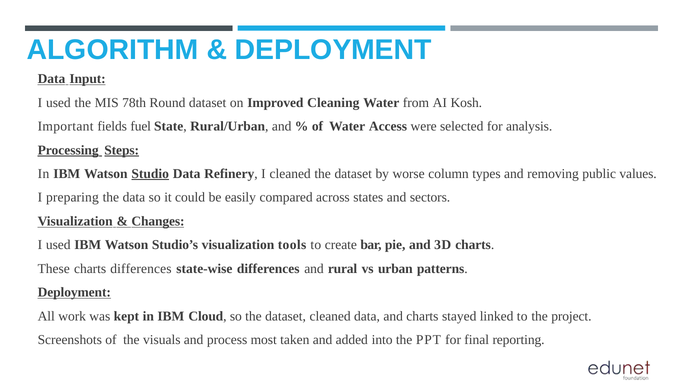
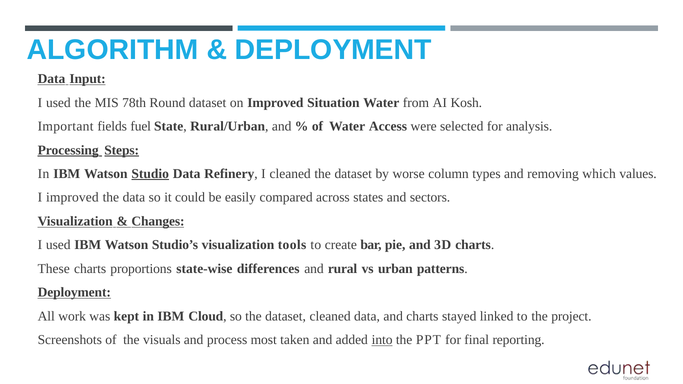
Cleaning: Cleaning -> Situation (333, 103)
public: public -> which (599, 174)
preparing: preparing -> improved (72, 198)
charts differences: differences -> proportions (141, 269)
into underline: none -> present (382, 340)
